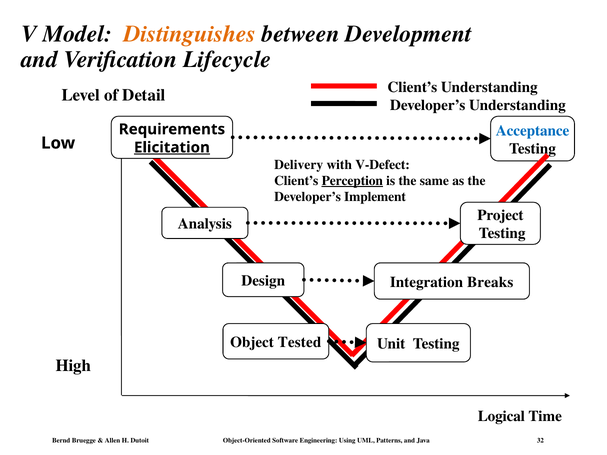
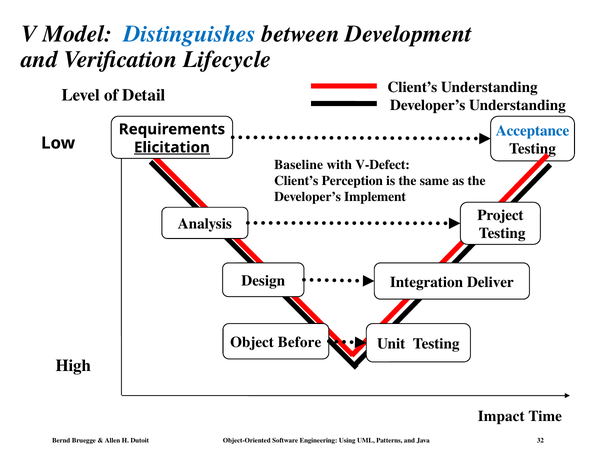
Distinguishes colour: orange -> blue (190, 34)
Delivery: Delivery -> Baseline (299, 165)
Perception underline: present -> none (352, 181)
Breaks: Breaks -> Deliver (490, 282)
Tested: Tested -> Before (300, 343)
Logical: Logical -> Impact (501, 416)
